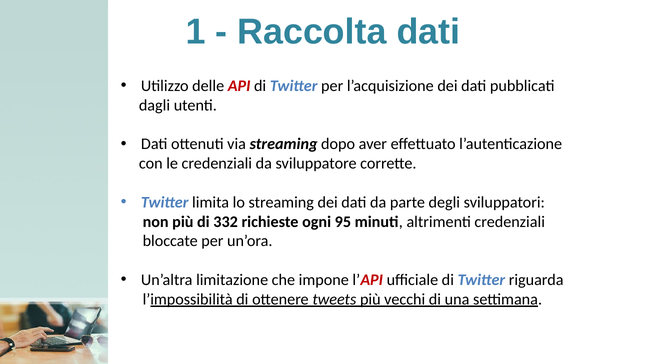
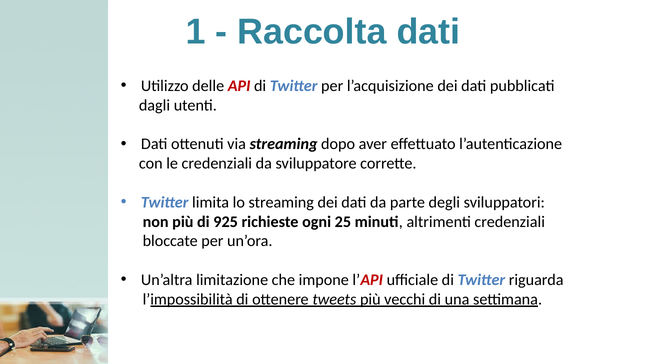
332: 332 -> 925 (226, 221)
95: 95 -> 25 (343, 221)
